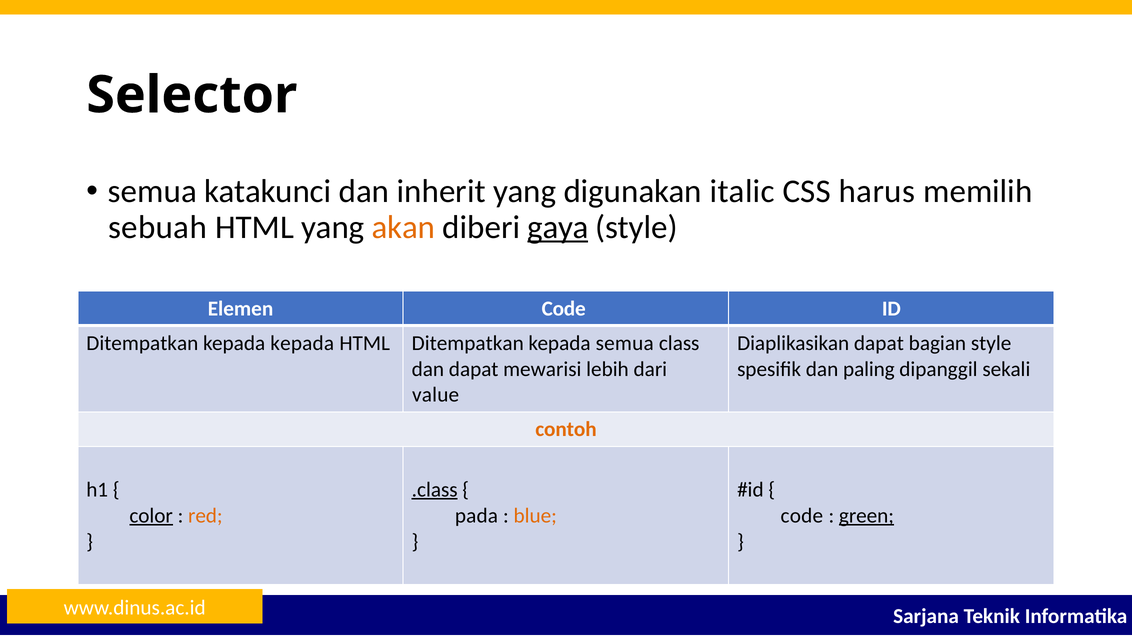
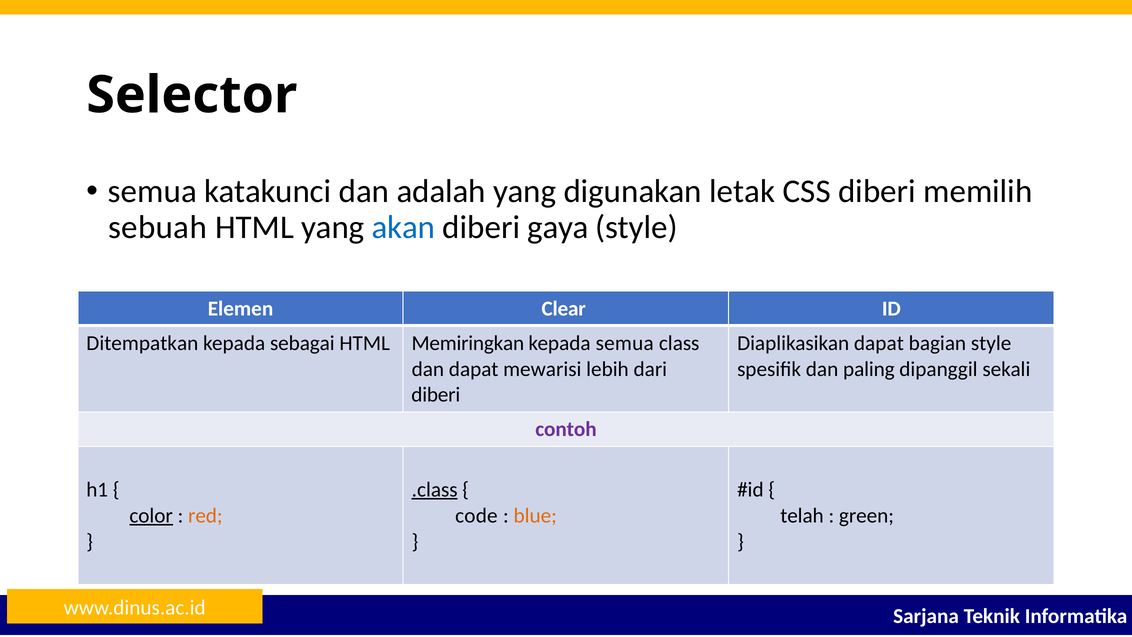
inherit: inherit -> adalah (441, 191)
italic: italic -> letak (742, 191)
CSS harus: harus -> diberi (877, 191)
akan colour: orange -> blue (404, 227)
gaya underline: present -> none (558, 227)
Elemen Code: Code -> Clear (564, 309)
kepada kepada: kepada -> sebagai (302, 343)
HTML Ditempatkan: Ditempatkan -> Memiringkan (468, 343)
value: value -> diberi (436, 395)
contoh colour: orange -> purple (566, 429)
pada: pada -> code (476, 515)
code: code -> telah (802, 515)
green underline: present -> none (866, 515)
